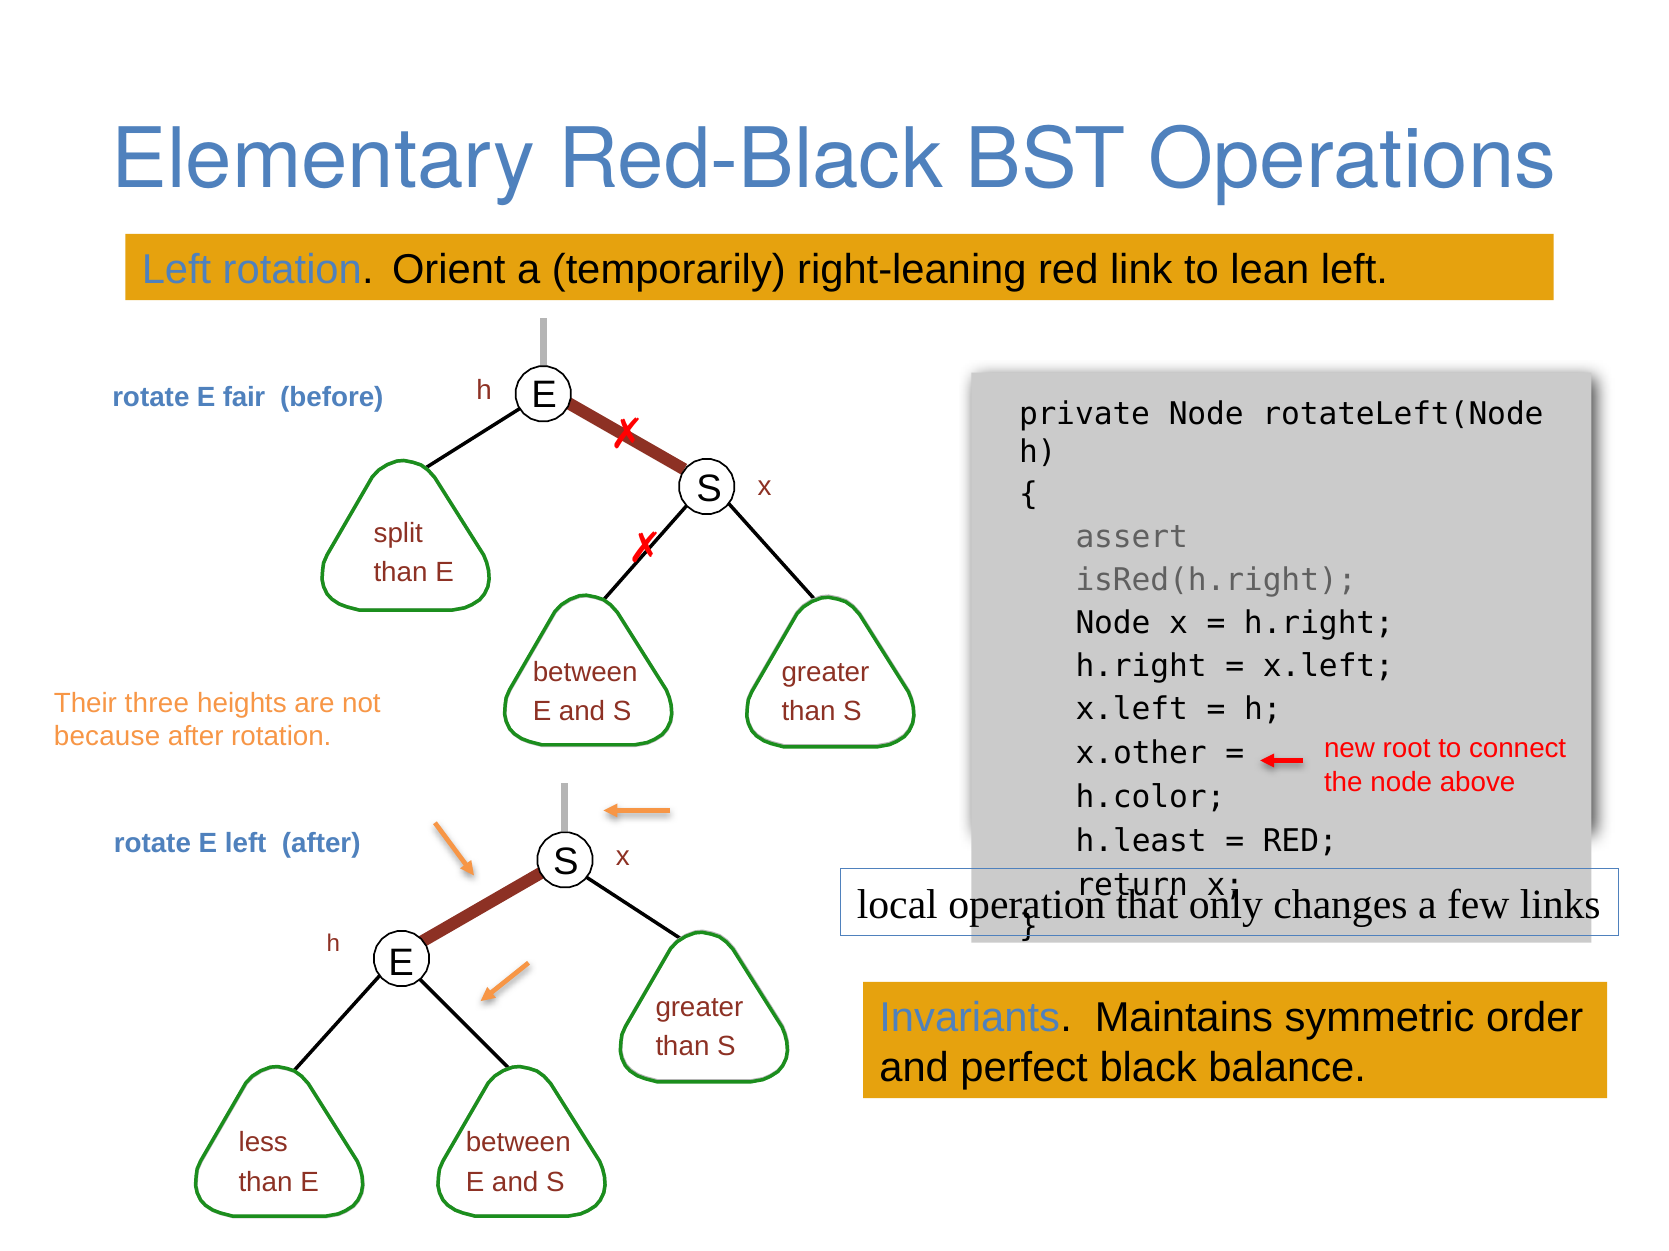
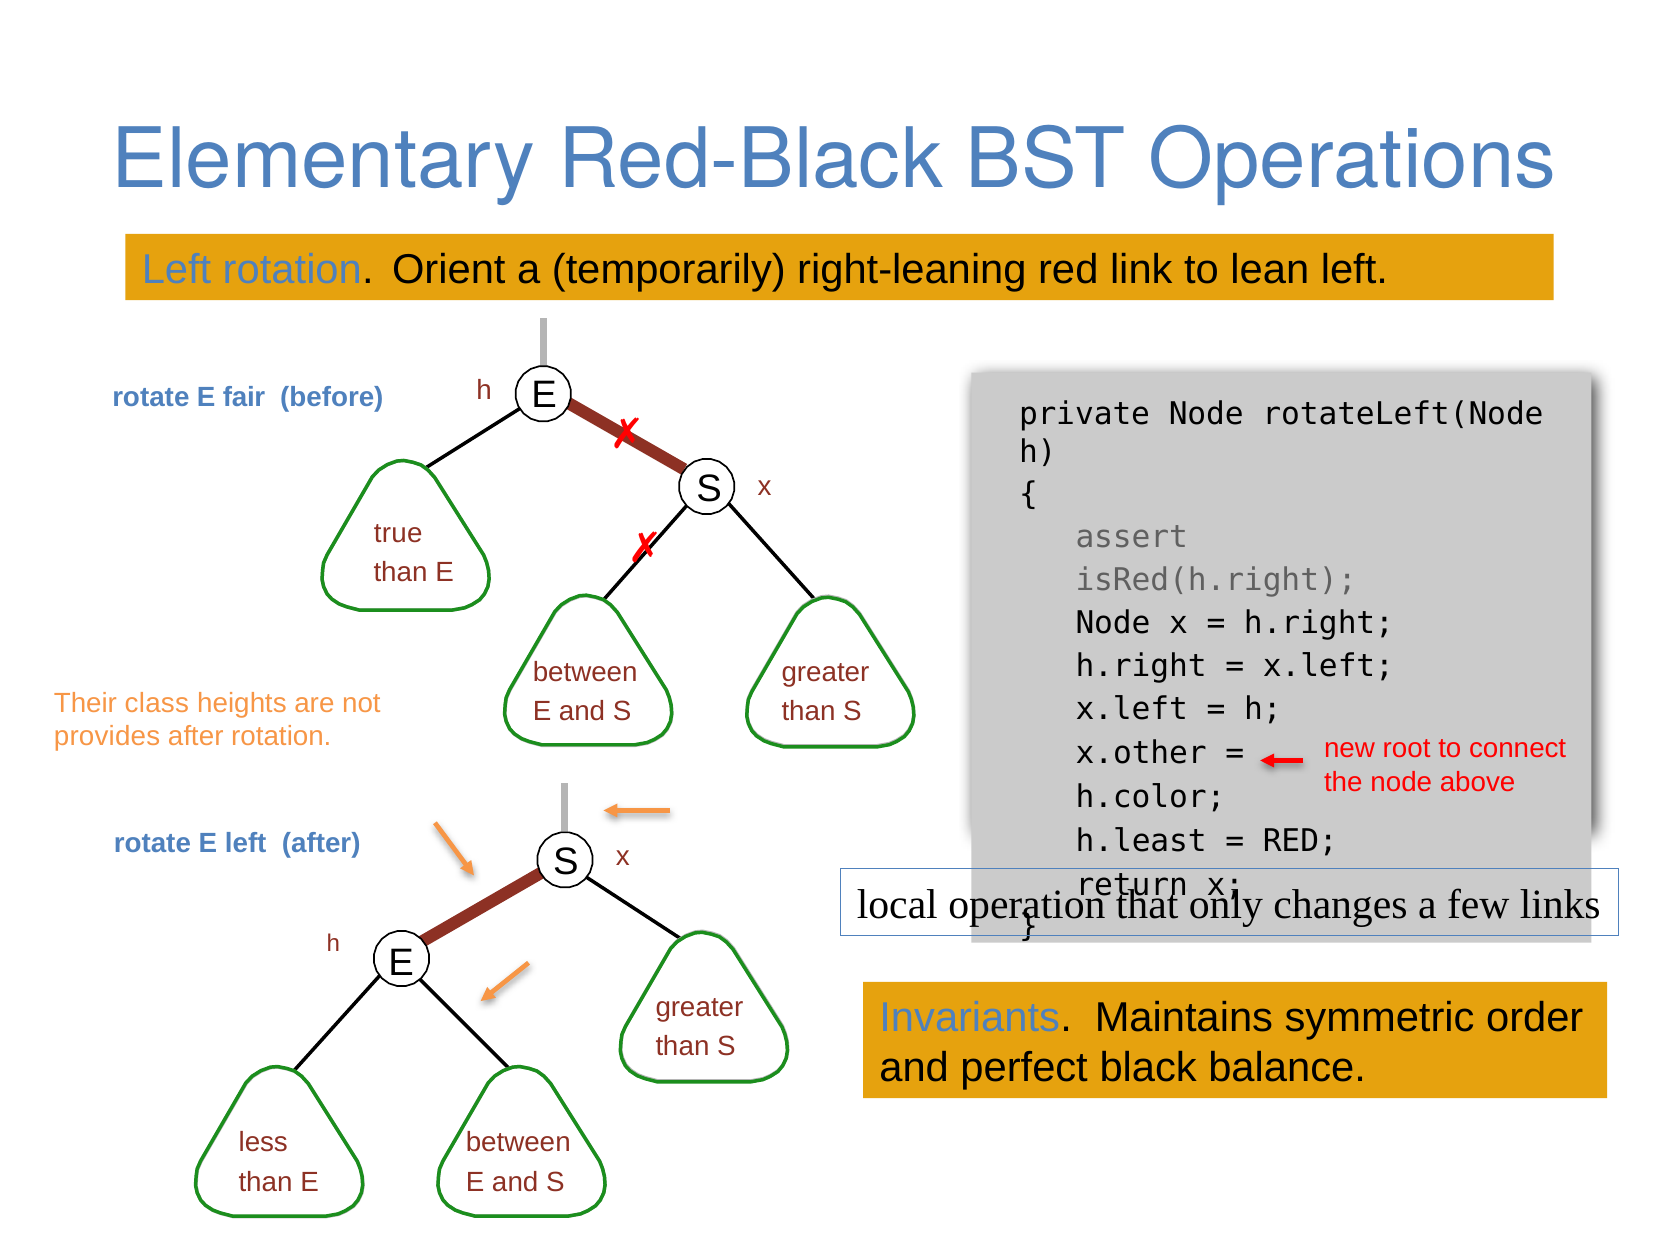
split: split -> true (398, 533)
three: three -> class (157, 703)
because: because -> provides (107, 737)
